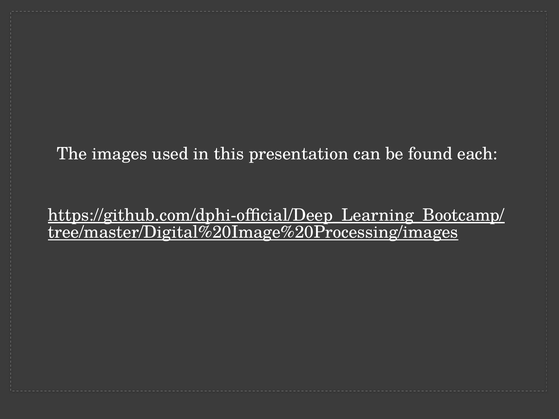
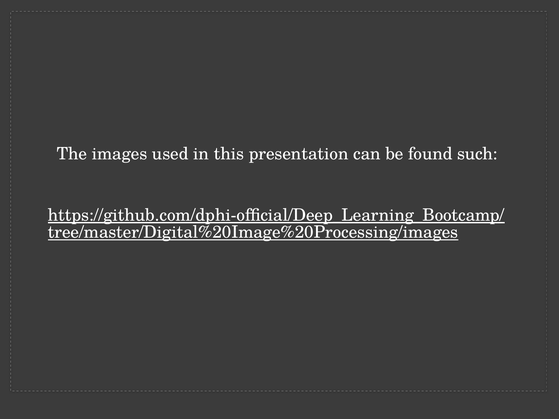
each: each -> such (477, 154)
